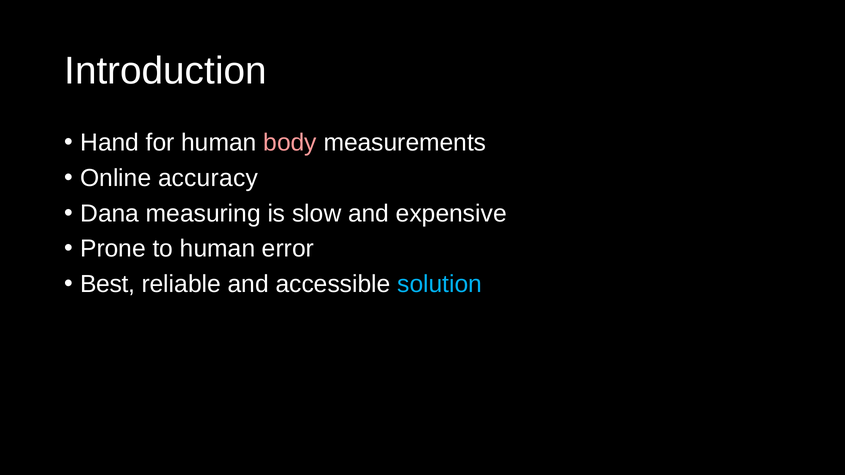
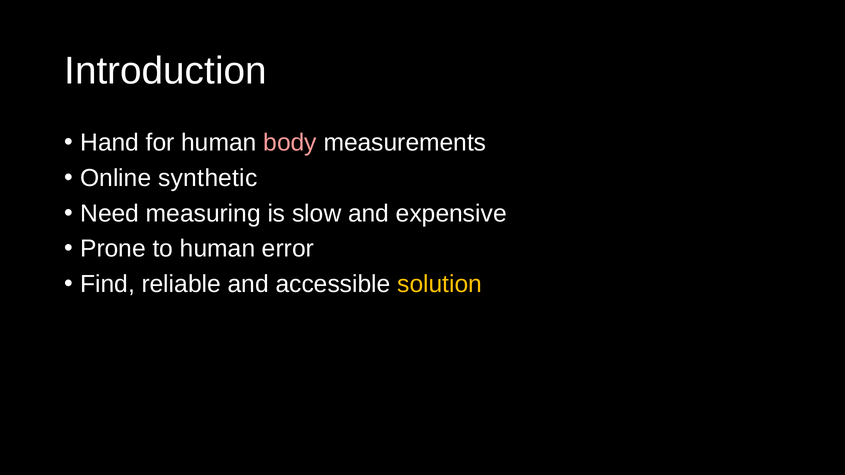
accuracy: accuracy -> synthetic (208, 178)
Dana: Dana -> Need (110, 214)
Best: Best -> Find (108, 284)
solution colour: light blue -> yellow (440, 284)
